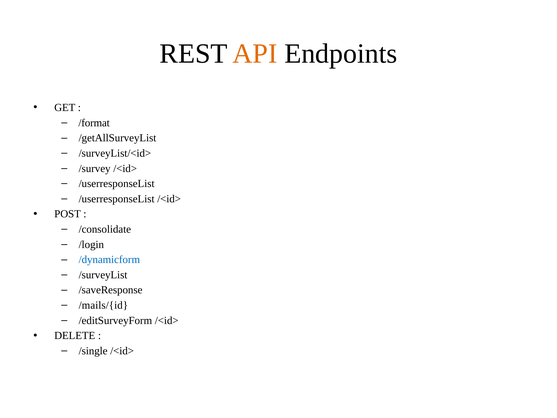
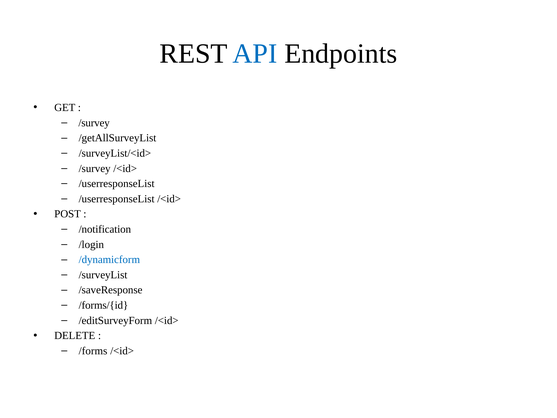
API colour: orange -> blue (255, 53)
/format: /format -> /survey (94, 123)
/consolidate: /consolidate -> /notification (105, 229)
/mails/{id: /mails/{id -> /forms/{id (103, 305)
/single: /single -> /forms (93, 351)
